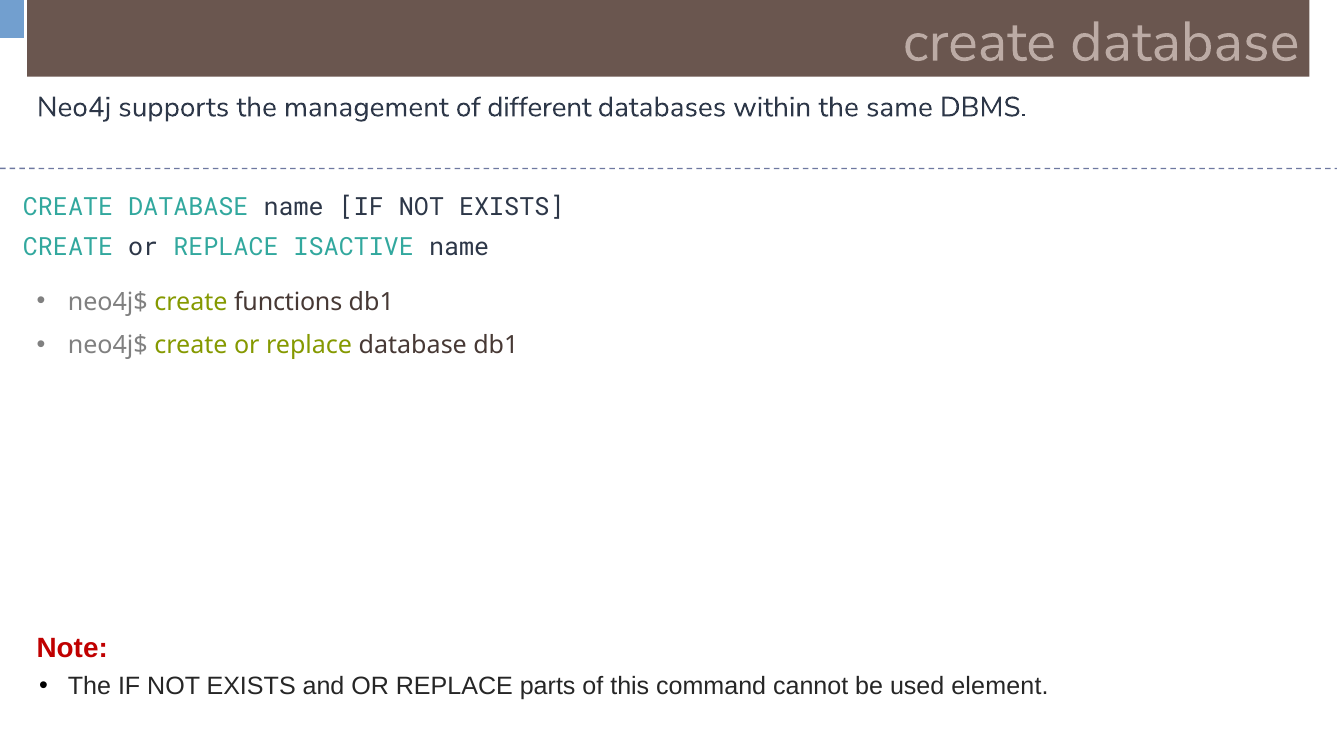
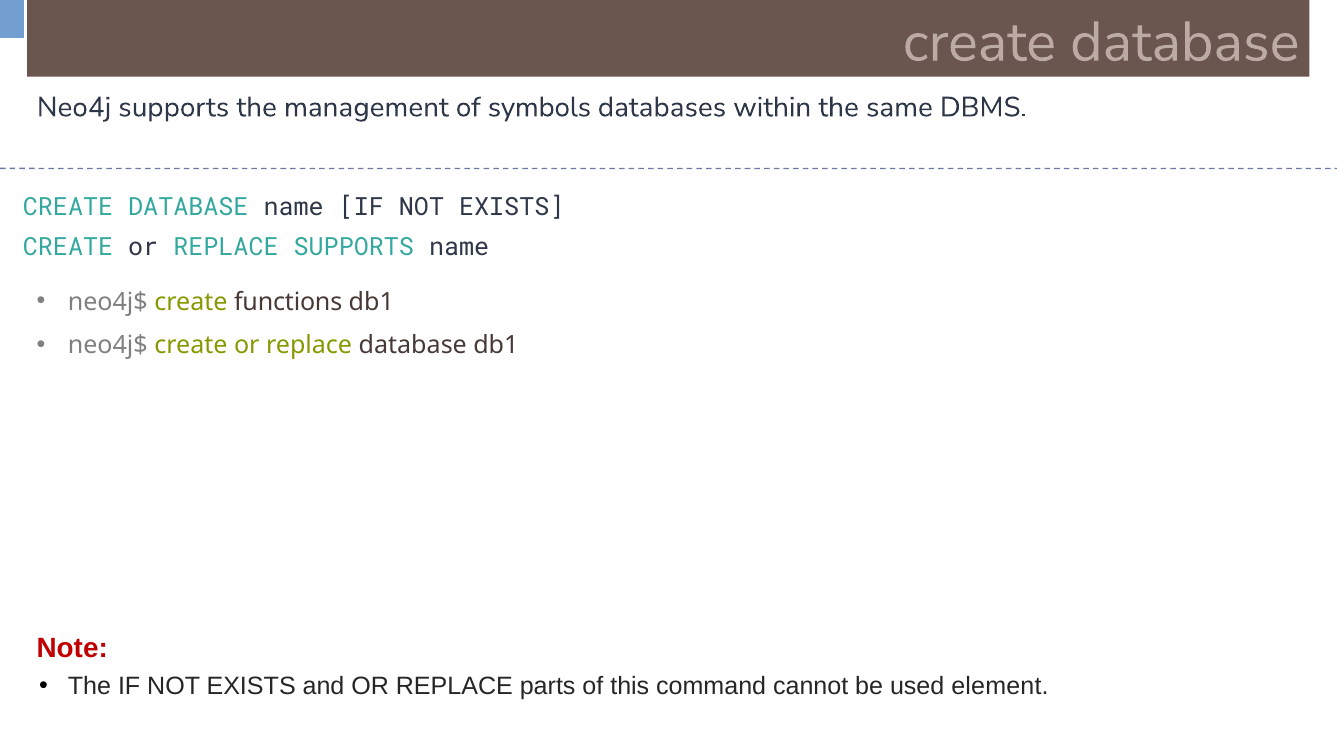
different: different -> symbols (539, 107)
REPLACE ISACTIVE: ISACTIVE -> SUPPORTS (354, 247)
